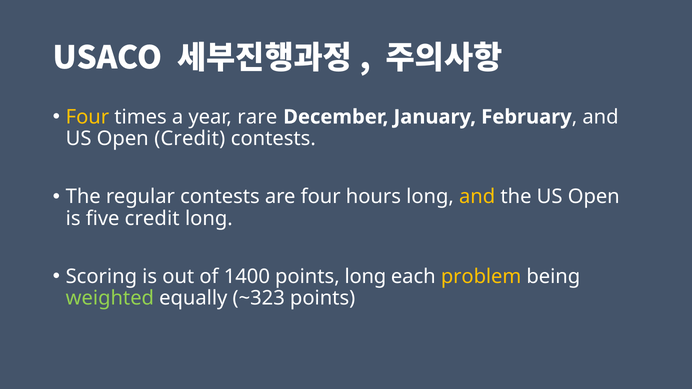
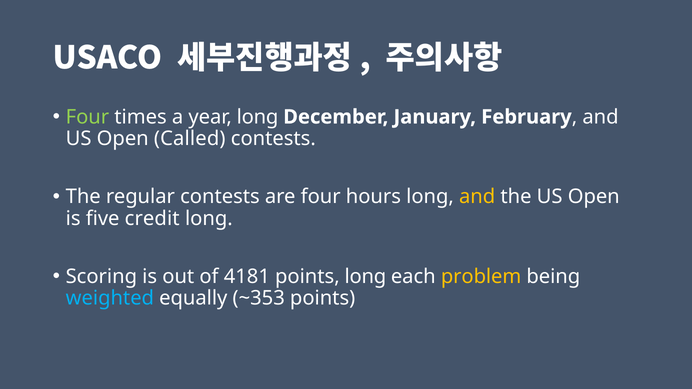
Four colour: yellow -> light green (87, 117)
year rare: rare -> long (258, 117)
Open Credit: Credit -> Called (190, 139)
1400: 1400 -> 4181 (247, 277)
weighted colour: light green -> light blue (110, 298)
~323: ~323 -> ~353 (259, 298)
